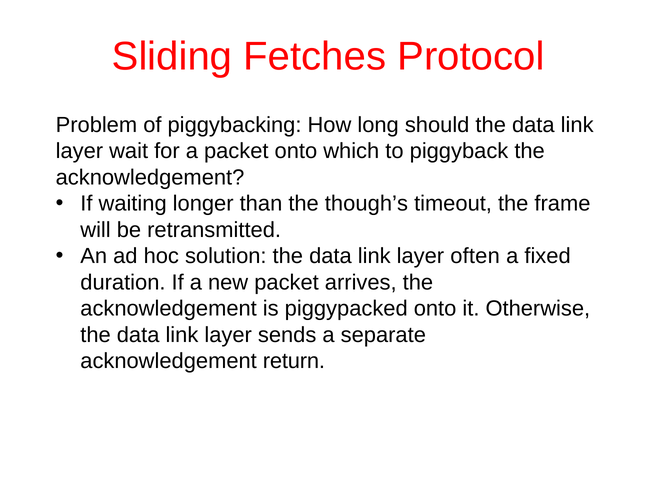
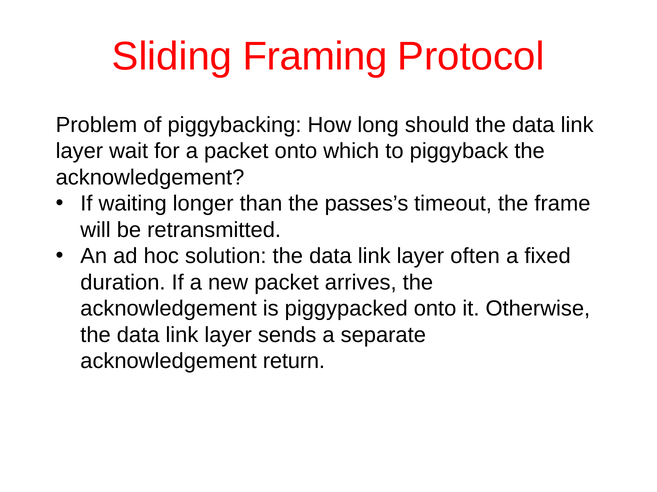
Fetches: Fetches -> Framing (315, 56)
though’s: though’s -> passes’s (367, 204)
